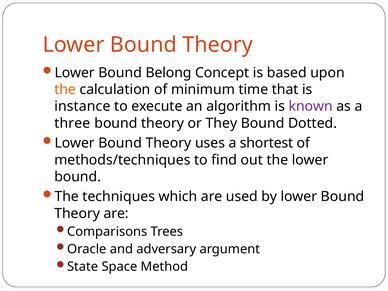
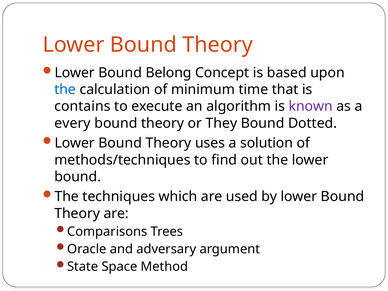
the colour: orange -> blue (65, 90)
instance: instance -> contains (82, 106)
three: three -> every (72, 123)
shortest: shortest -> solution (267, 143)
